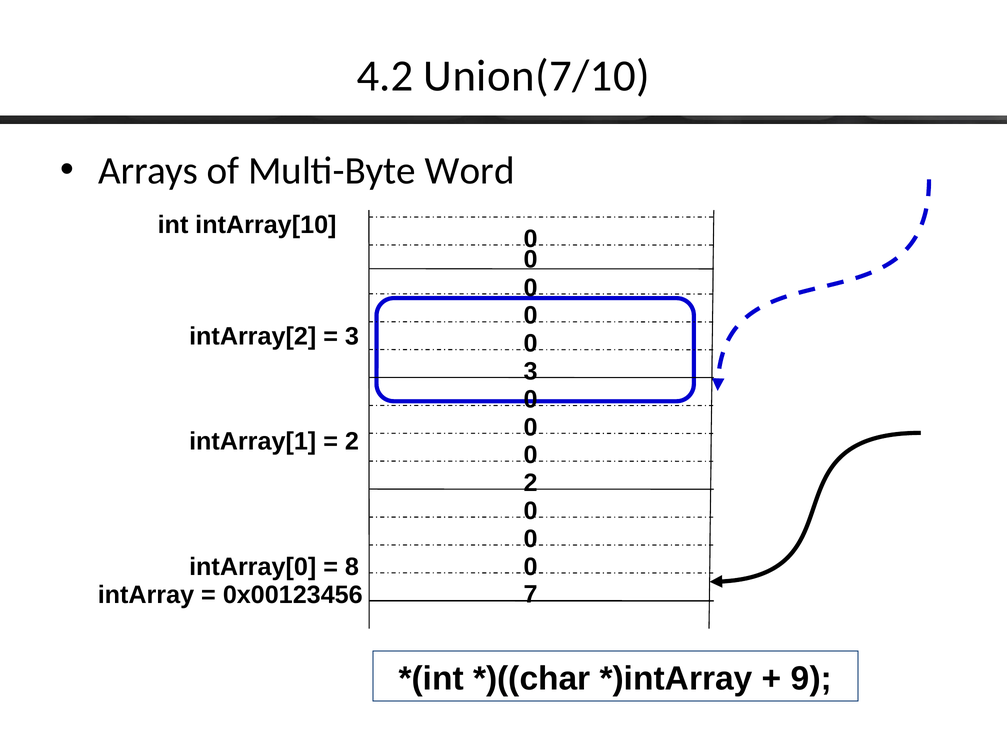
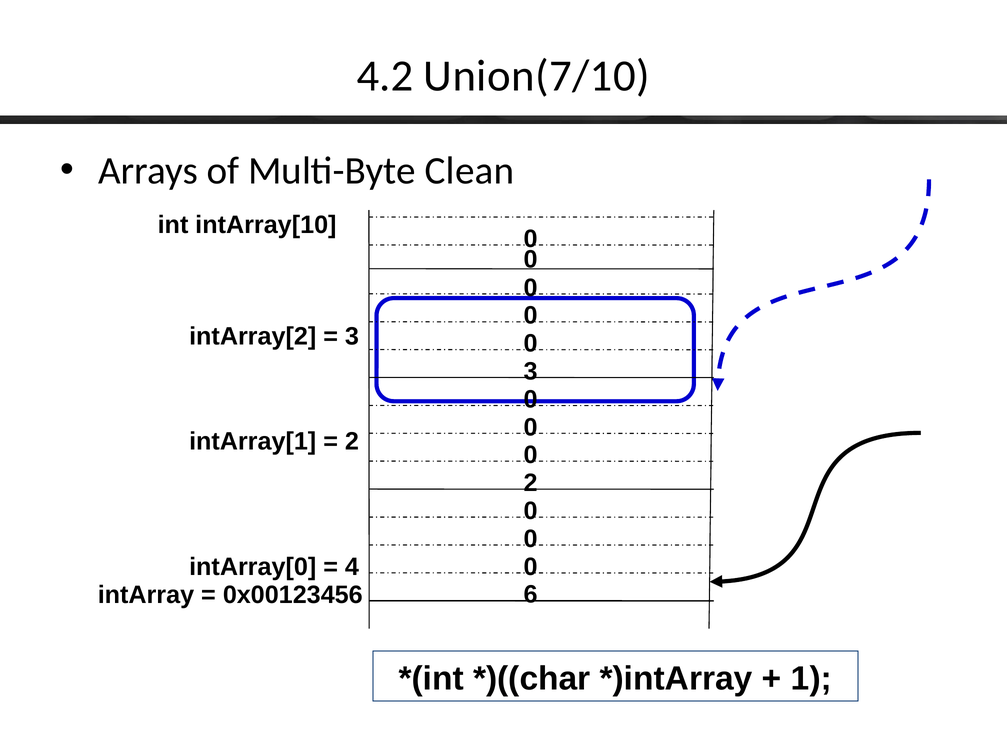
Word: Word -> Clean (469, 171)
8: 8 -> 4 (352, 567)
7: 7 -> 6 (531, 595)
9: 9 -> 1 (811, 679)
